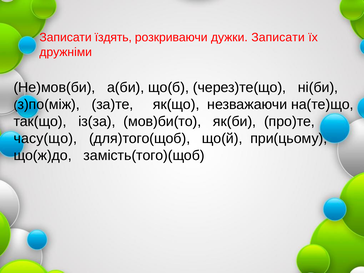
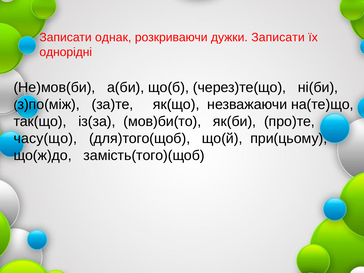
їздять: їздять -> однак (113, 37)
дружніми: дружніми -> однорідні (66, 52)
